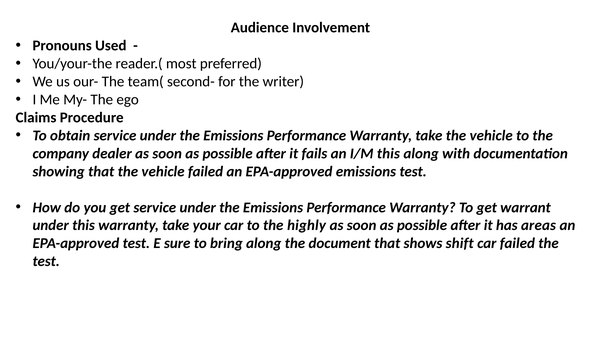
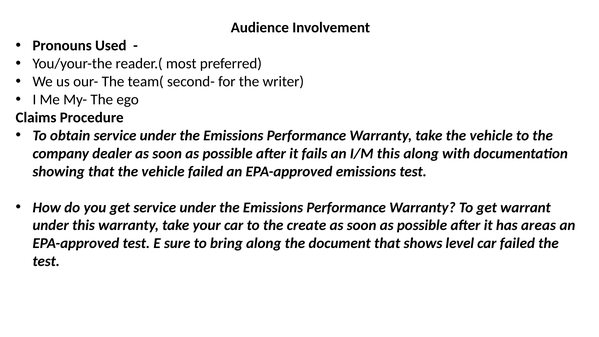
highly: highly -> create (307, 225)
shift: shift -> level (460, 243)
